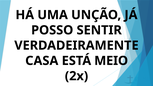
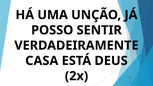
MEIO: MEIO -> DEUS (111, 61)
